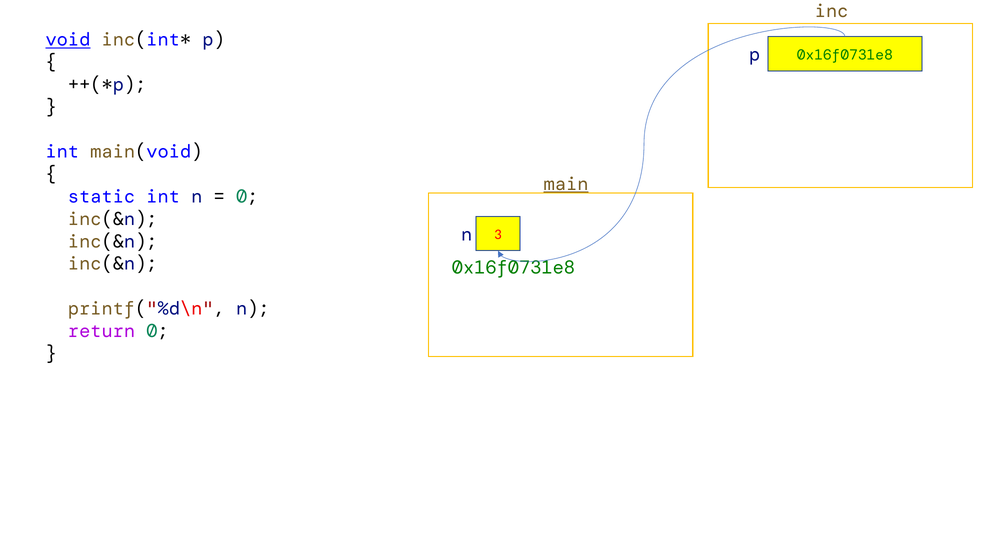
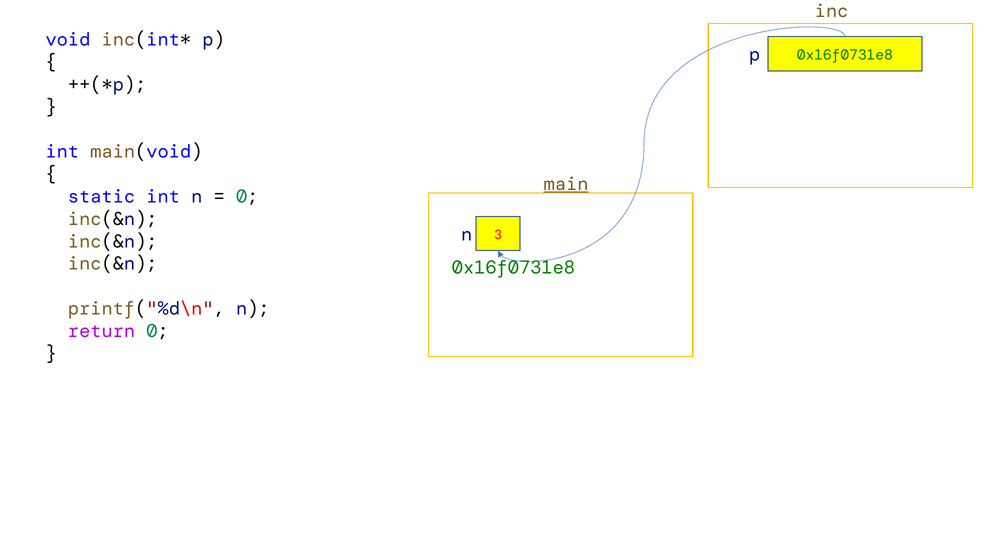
void underline: present -> none (68, 40)
